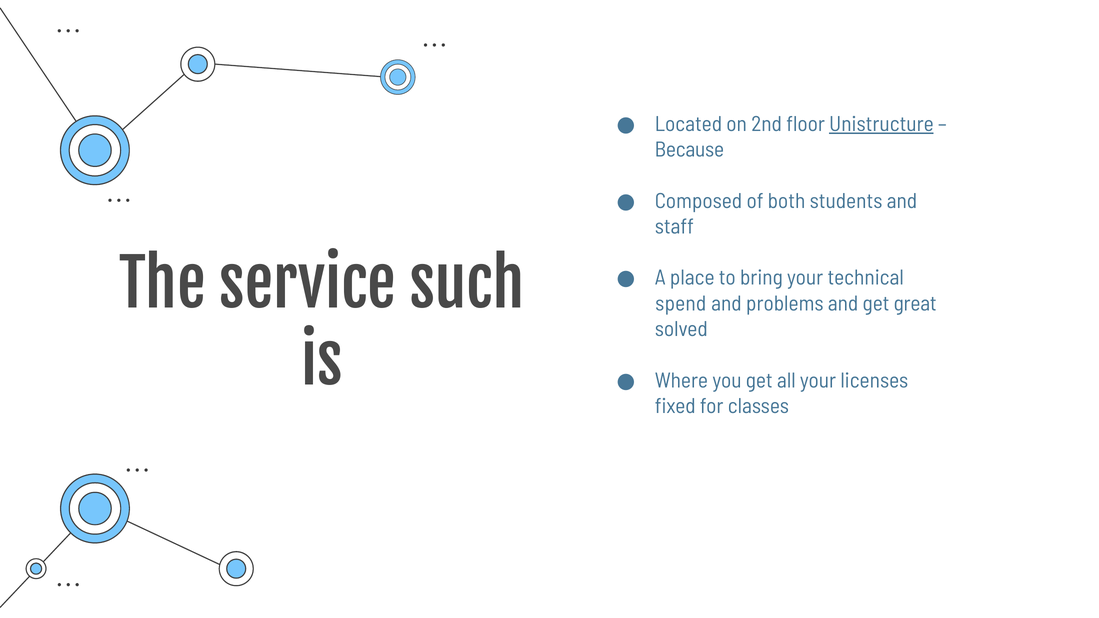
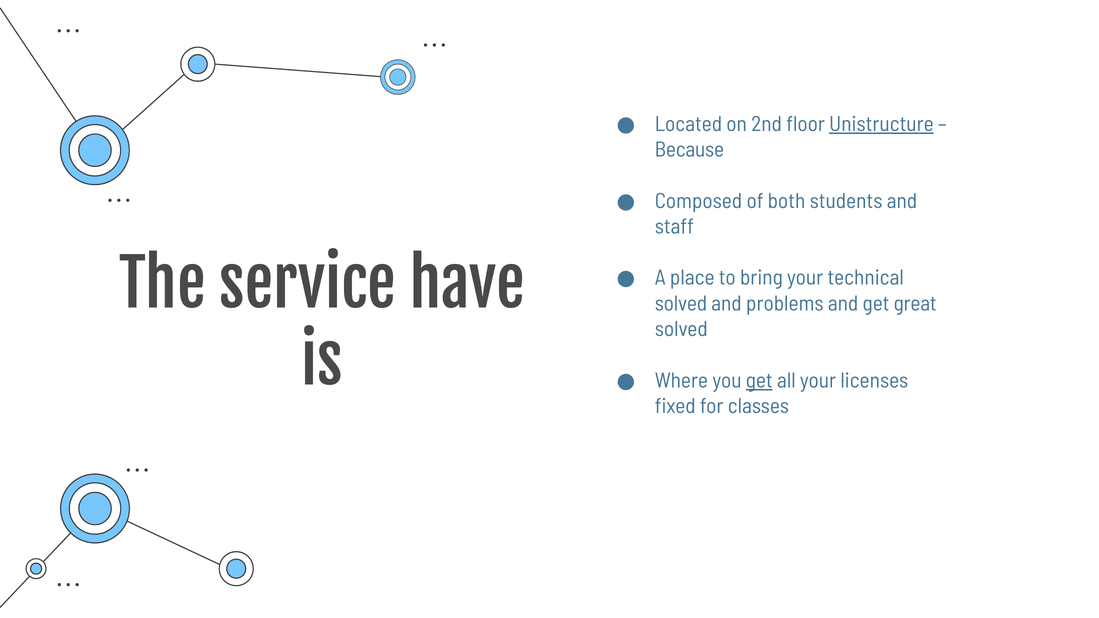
such: such -> have (467, 287)
spend: spend -> solved (681, 304)
get underline: none -> present (759, 381)
